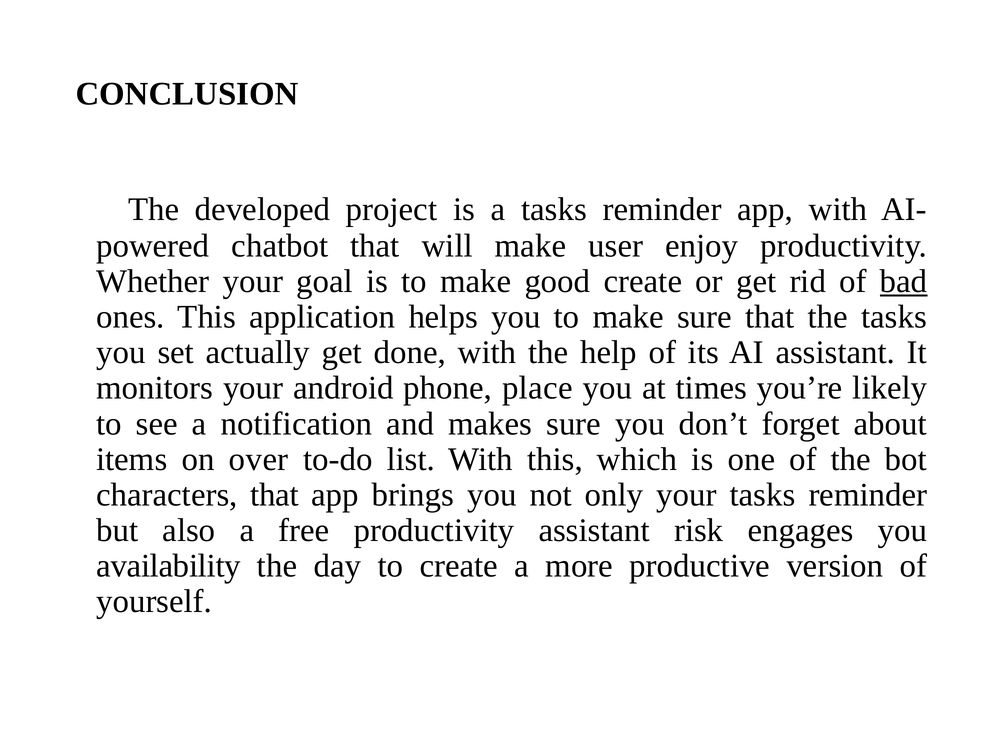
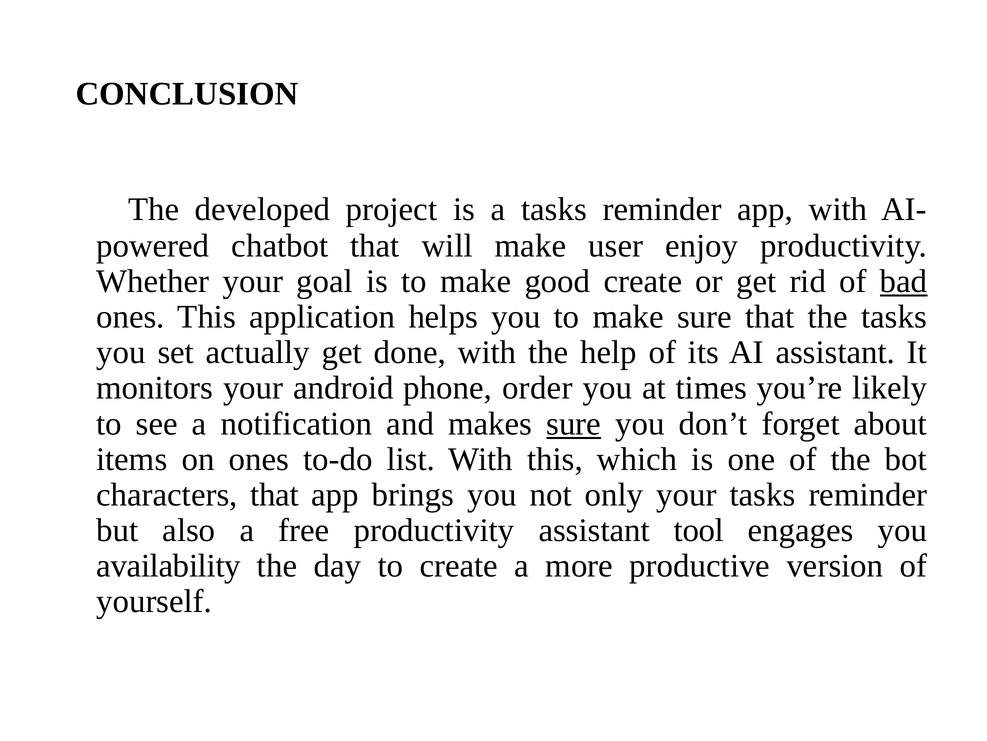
place: place -> order (537, 388)
sure underline: none -> present (574, 423)
on over: over -> ones (259, 459)
risk: risk -> tool (699, 530)
